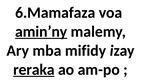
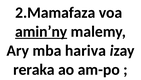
6.Mamafaza: 6.Mamafaza -> 2.Mamafaza (55, 13)
mifidy: mifidy -> hariva (85, 50)
reraka underline: present -> none (34, 69)
